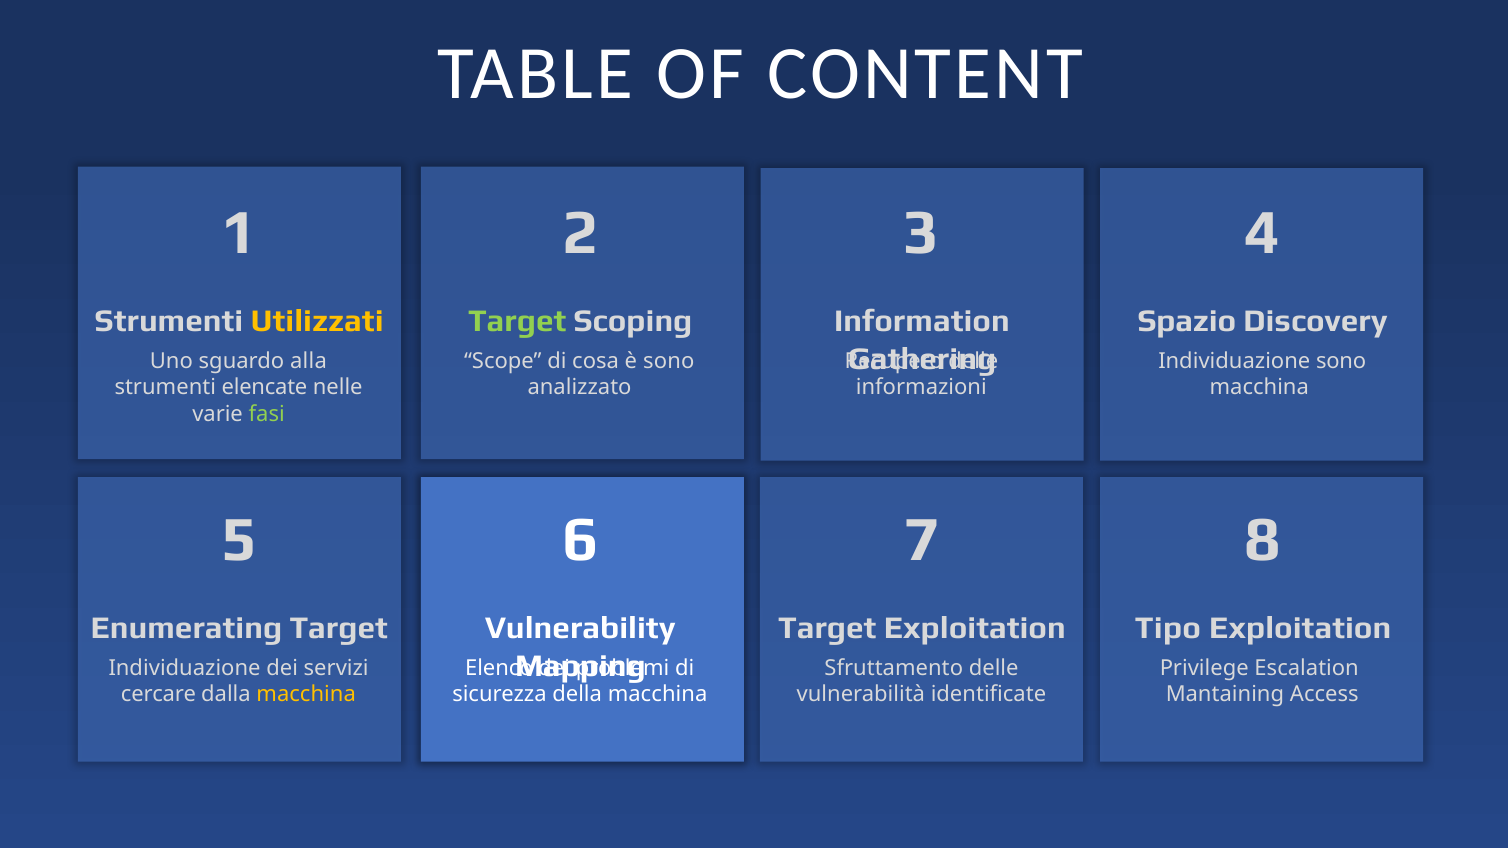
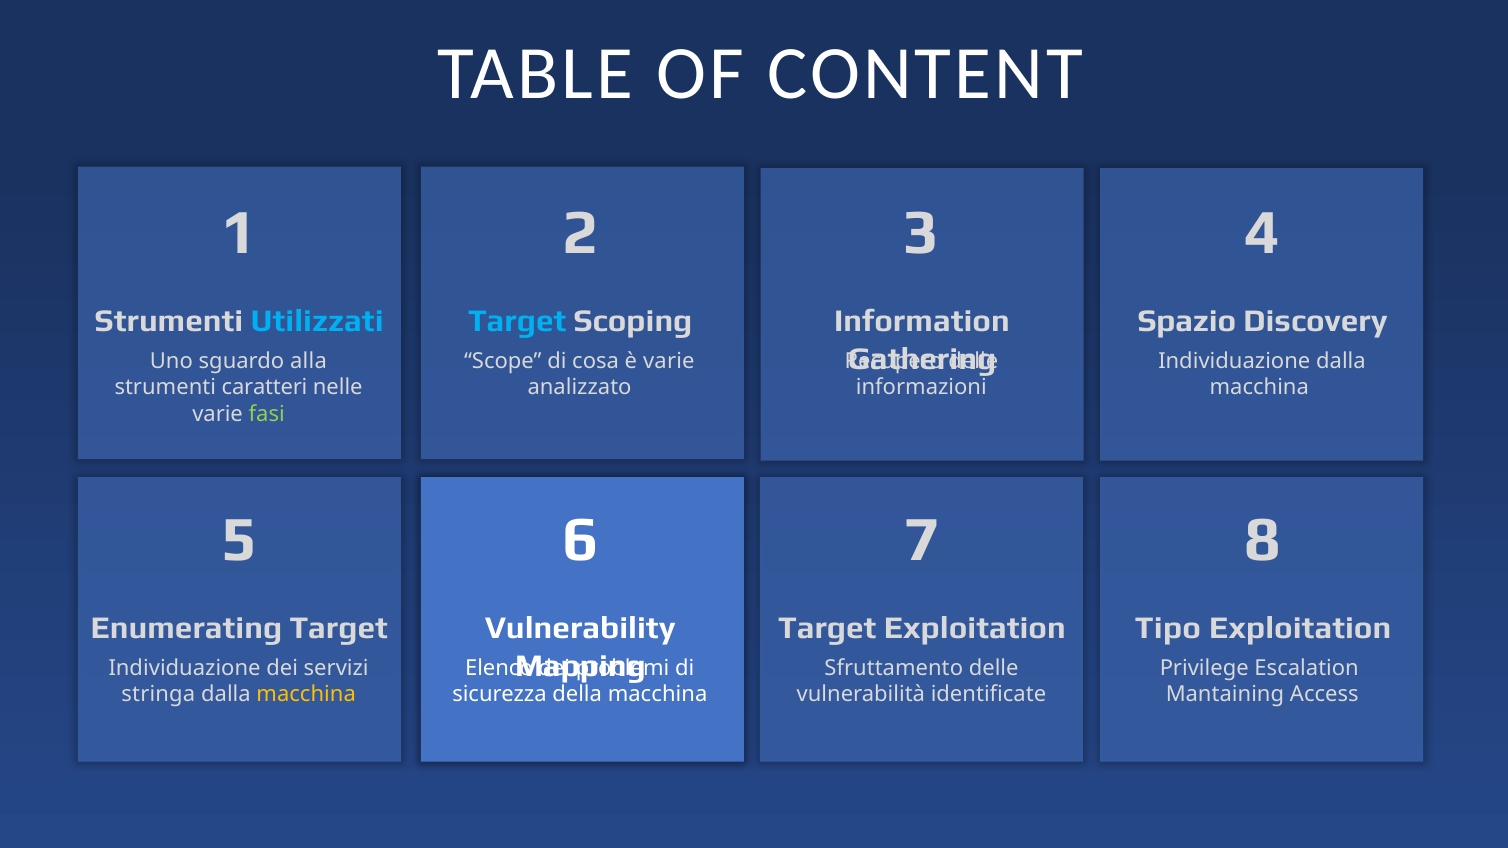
Utilizzati colour: yellow -> light blue (317, 321)
Target colour: light green -> light blue (517, 321)
è sono: sono -> varie (669, 361)
Individuazione sono: sono -> dalla (1341, 361)
elencate: elencate -> caratteri (265, 388)
cercare: cercare -> stringa (158, 695)
